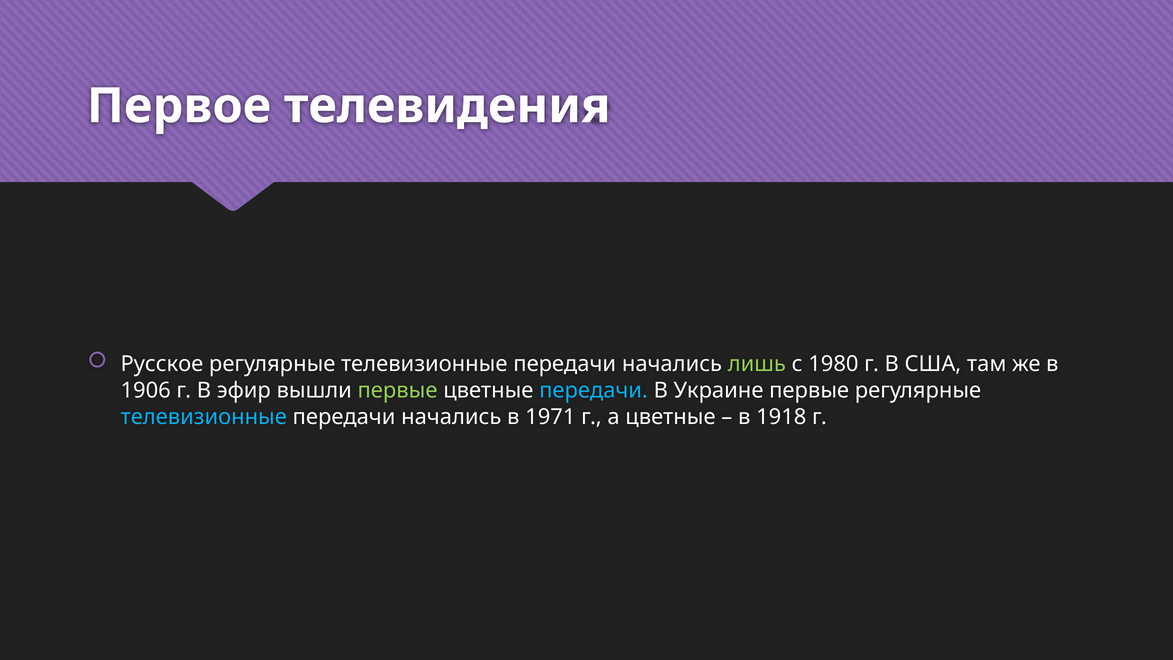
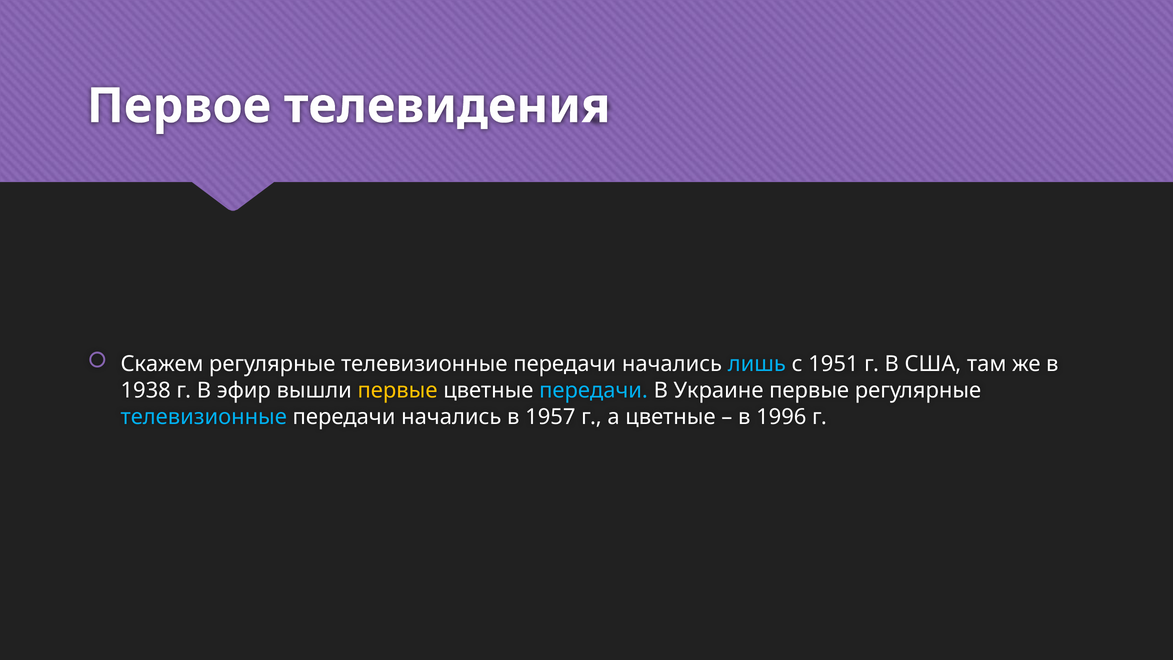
Русское: Русское -> Скажем (162, 364)
лишь colour: light green -> light blue (757, 364)
1980: 1980 -> 1951 (833, 364)
1906: 1906 -> 1938 (146, 390)
первые colour: light green -> yellow (398, 390)
1971: 1971 -> 1957 (550, 417)
1918: 1918 -> 1996 (781, 417)
